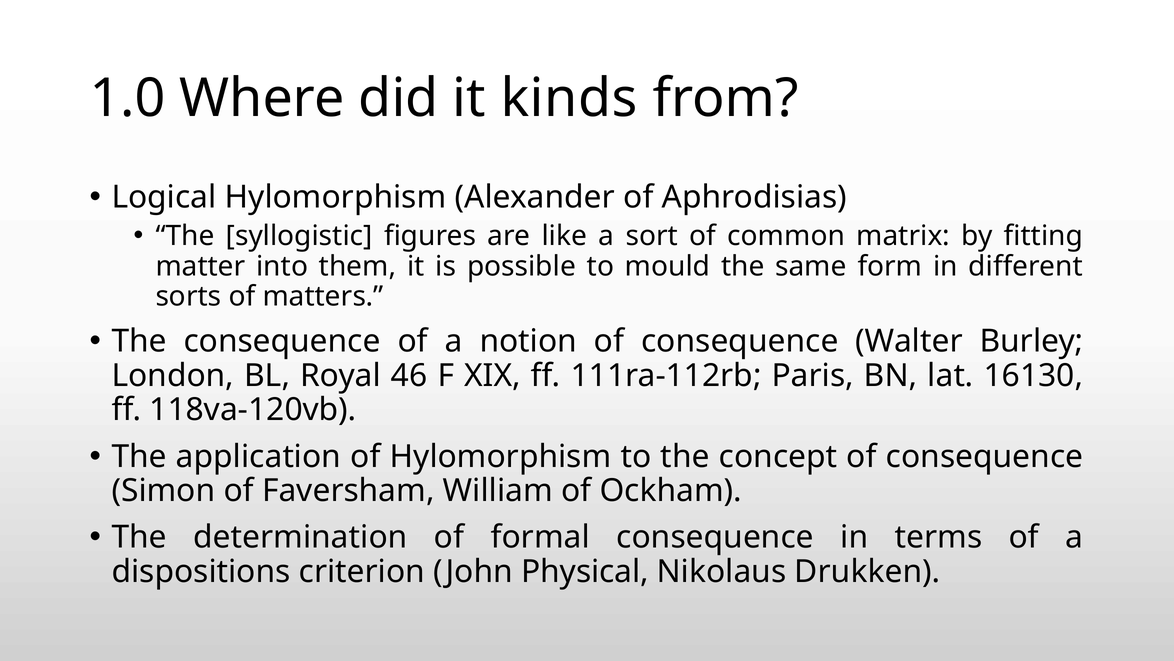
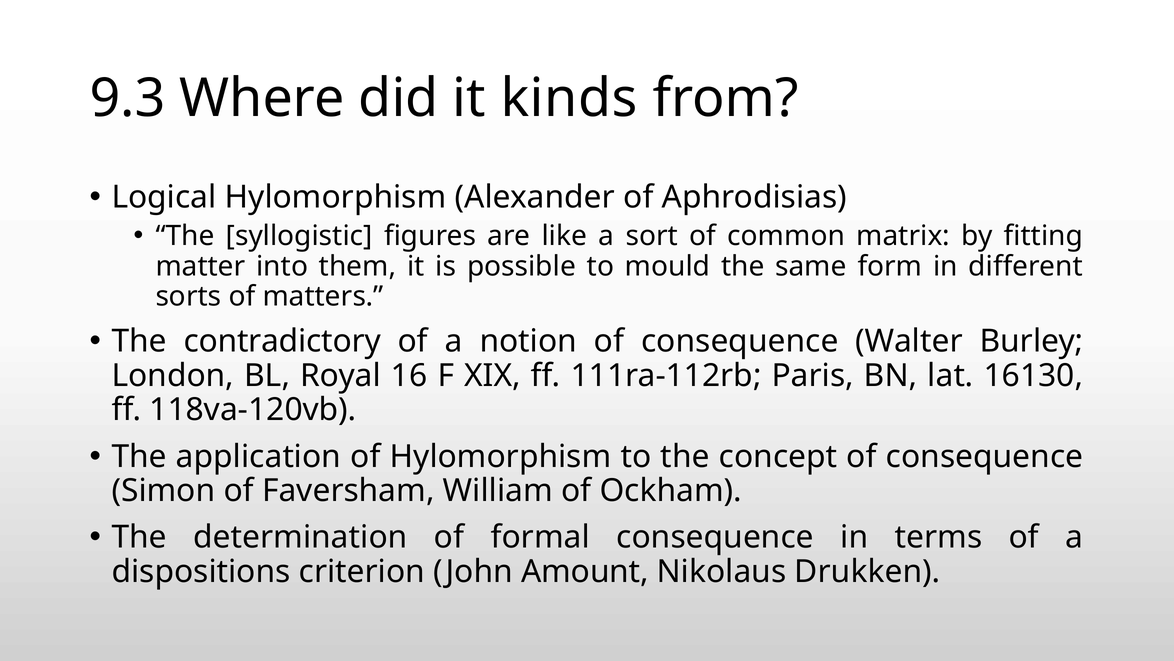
1.0: 1.0 -> 9.3 (127, 99)
The consequence: consequence -> contradictory (282, 341)
46: 46 -> 16 (409, 375)
Physical: Physical -> Amount (585, 571)
